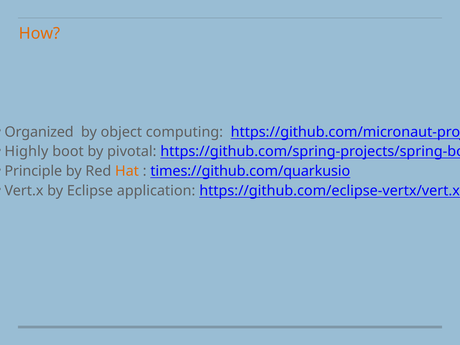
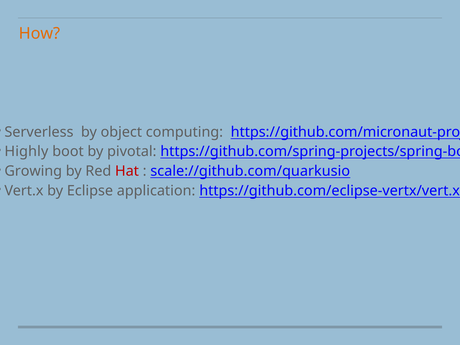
Organized: Organized -> Serverless (39, 132)
Principle: Principle -> Growing (33, 171)
Hat colour: orange -> red (127, 171)
times://github.com/quarkusio: times://github.com/quarkusio -> scale://github.com/quarkusio (250, 171)
